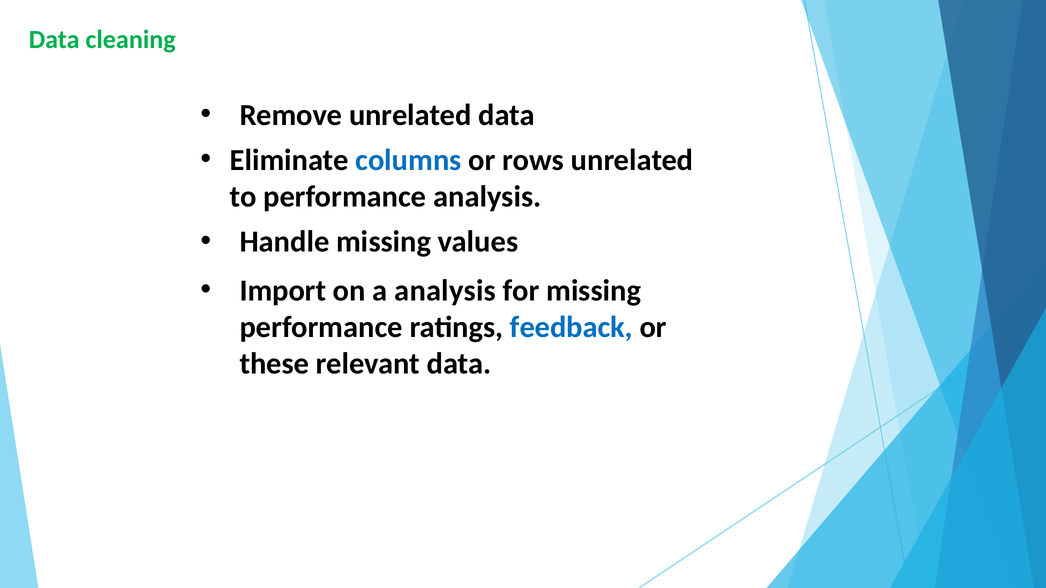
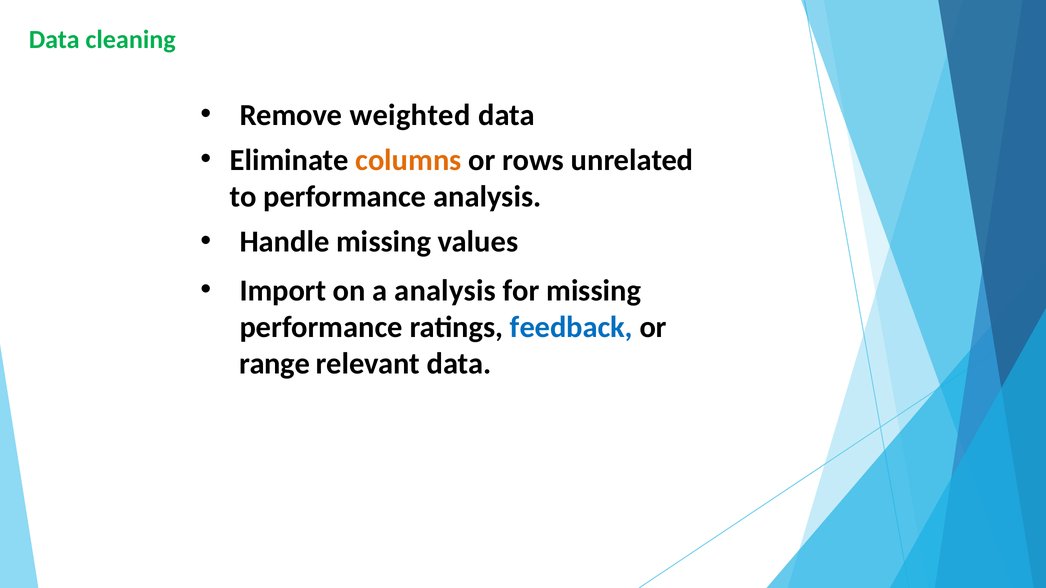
Remove unrelated: unrelated -> weighted (410, 115)
columns colour: blue -> orange (408, 160)
these: these -> range (274, 364)
